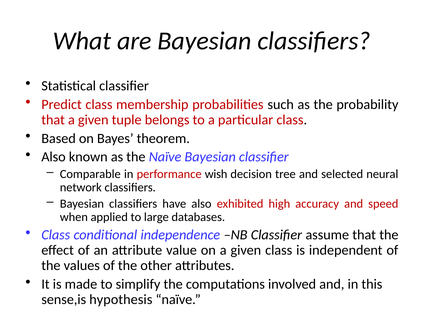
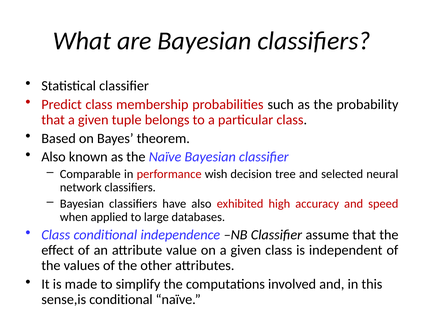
sense,is hypothesis: hypothesis -> conditional (121, 299)
